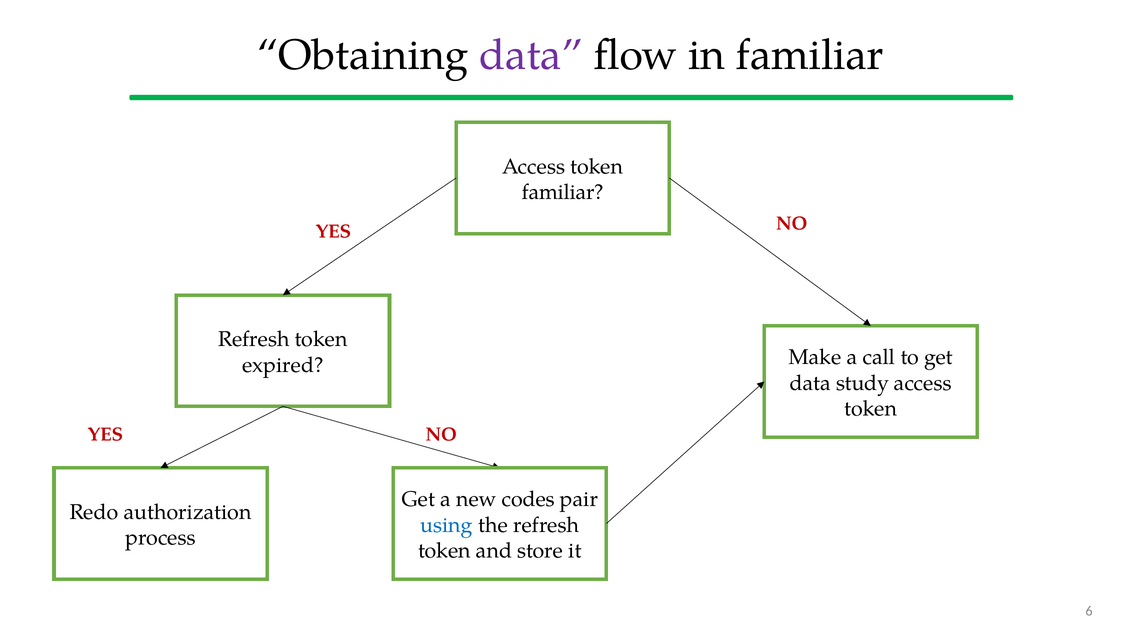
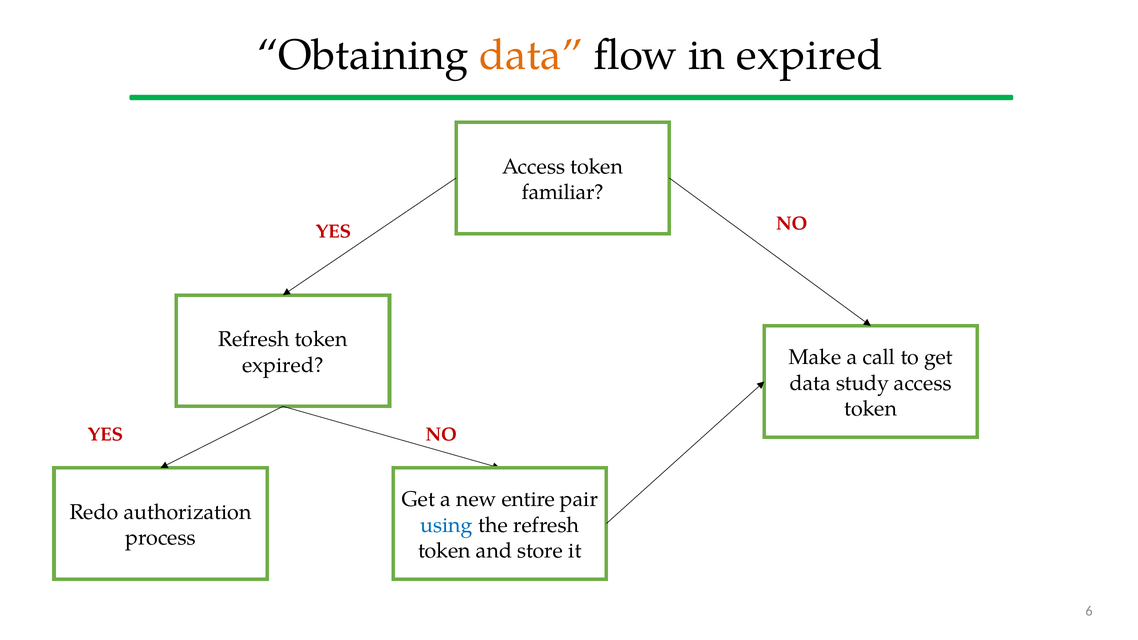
data colour: purple -> orange (531, 55)
in familiar: familiar -> expired (810, 55)
codes: codes -> entire (528, 500)
